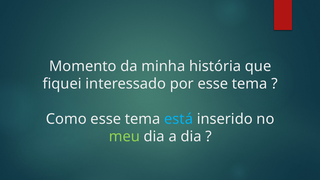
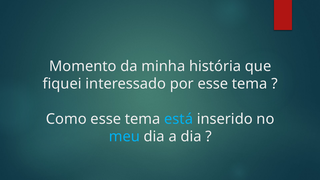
meu colour: light green -> light blue (124, 137)
